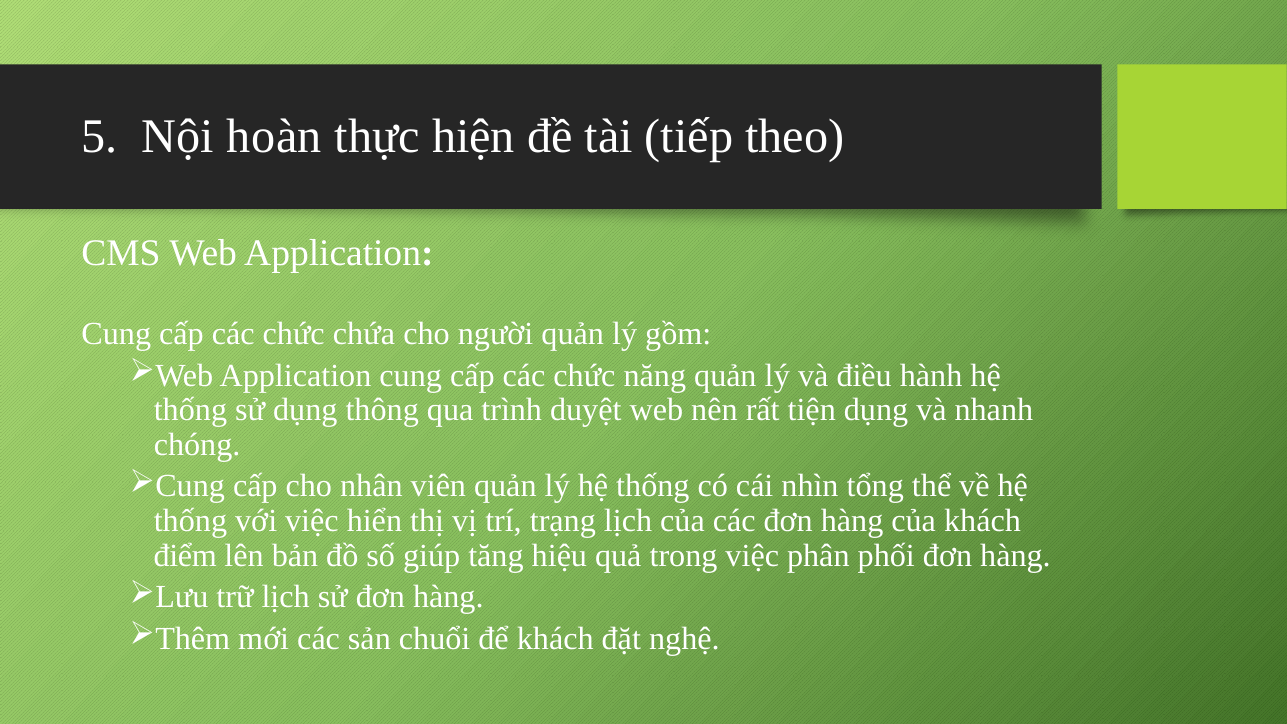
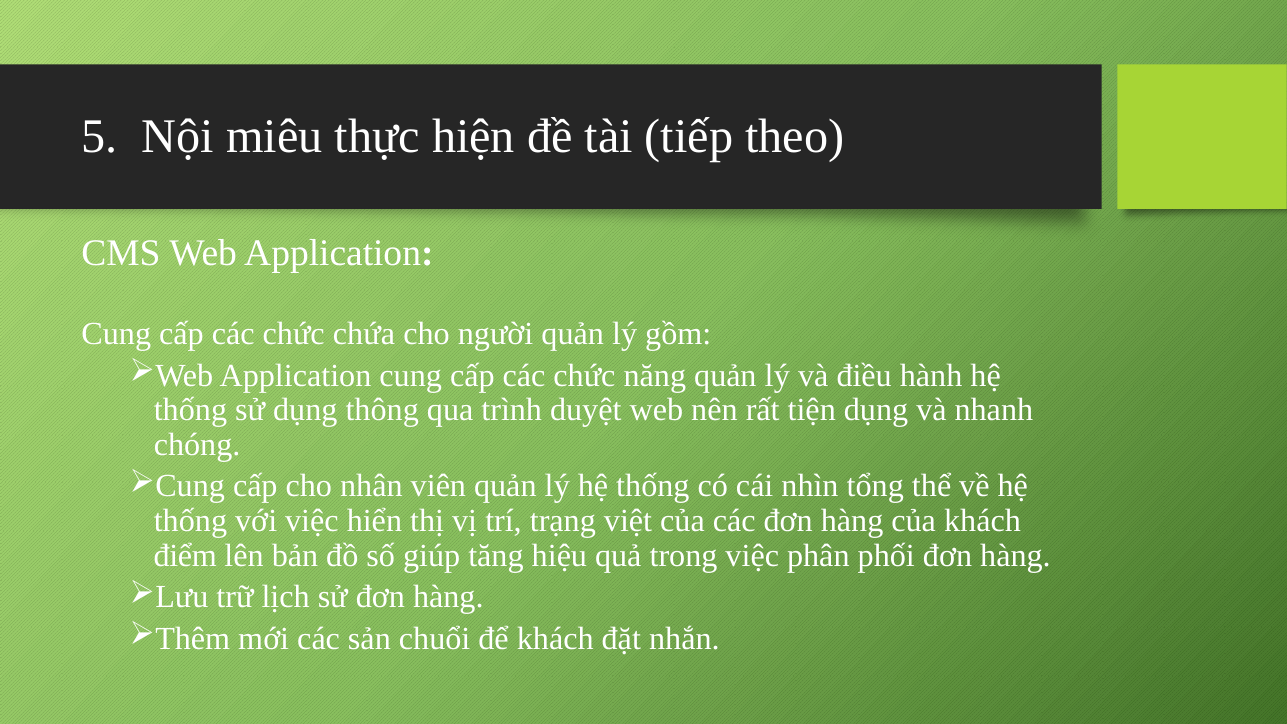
hoàn: hoàn -> miêu (275, 136)
trạng lịch: lịch -> việt (628, 521)
nghệ: nghệ -> nhắn (684, 639)
